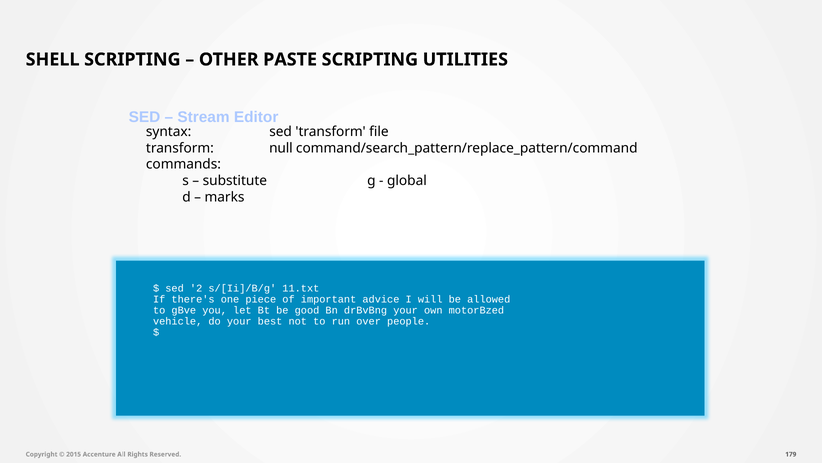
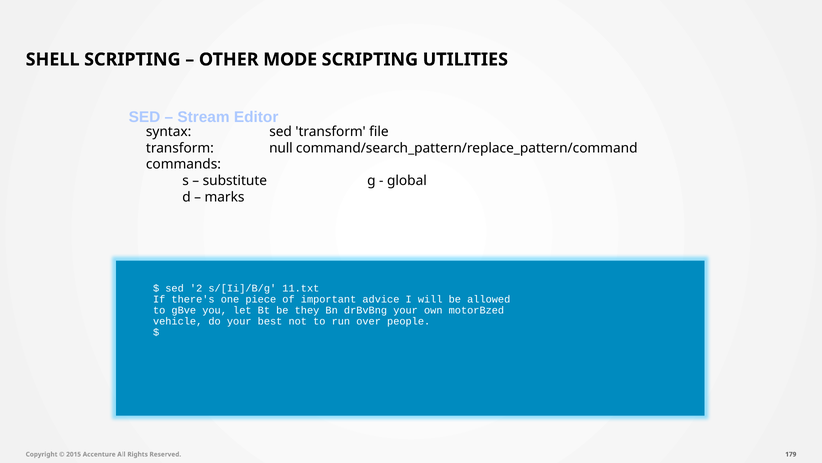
PASTE: PASTE -> MODE (290, 59)
good: good -> they (307, 310)
